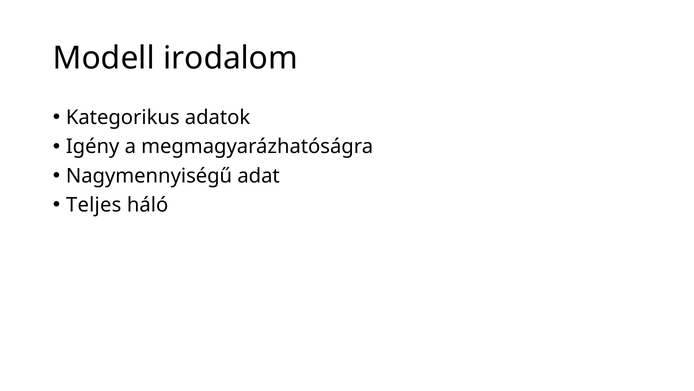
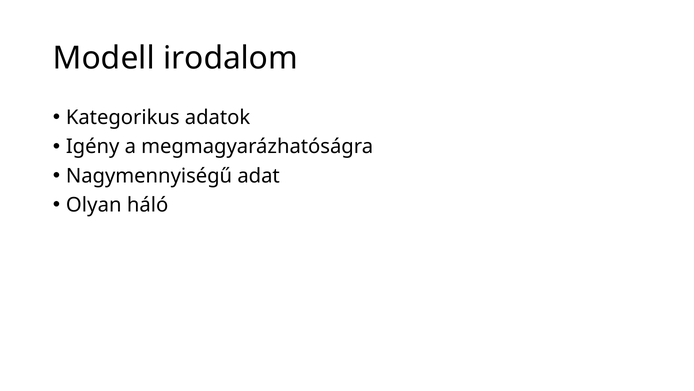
Teljes: Teljes -> Olyan (94, 205)
